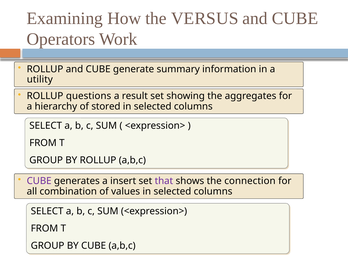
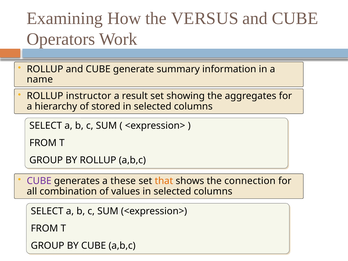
utility: utility -> name (40, 80)
questions: questions -> instructor (89, 96)
insert: insert -> these (123, 181)
that colour: purple -> orange (164, 181)
